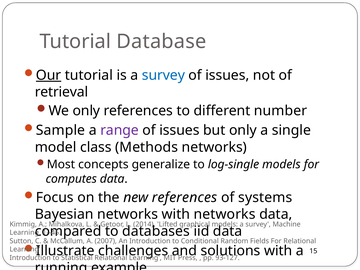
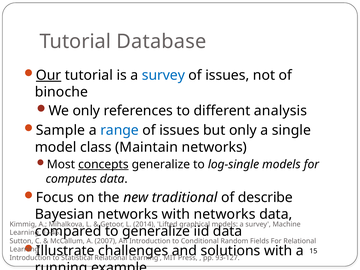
retrieval: retrieval -> binoche (61, 92)
number: number -> analysis (281, 111)
range colour: purple -> blue (120, 130)
Methods: Methods -> Maintain (147, 147)
concepts underline: none -> present (103, 165)
new references: references -> traditional (185, 198)
systems: systems -> describe (265, 198)
to databases: databases -> generalize (156, 231)
